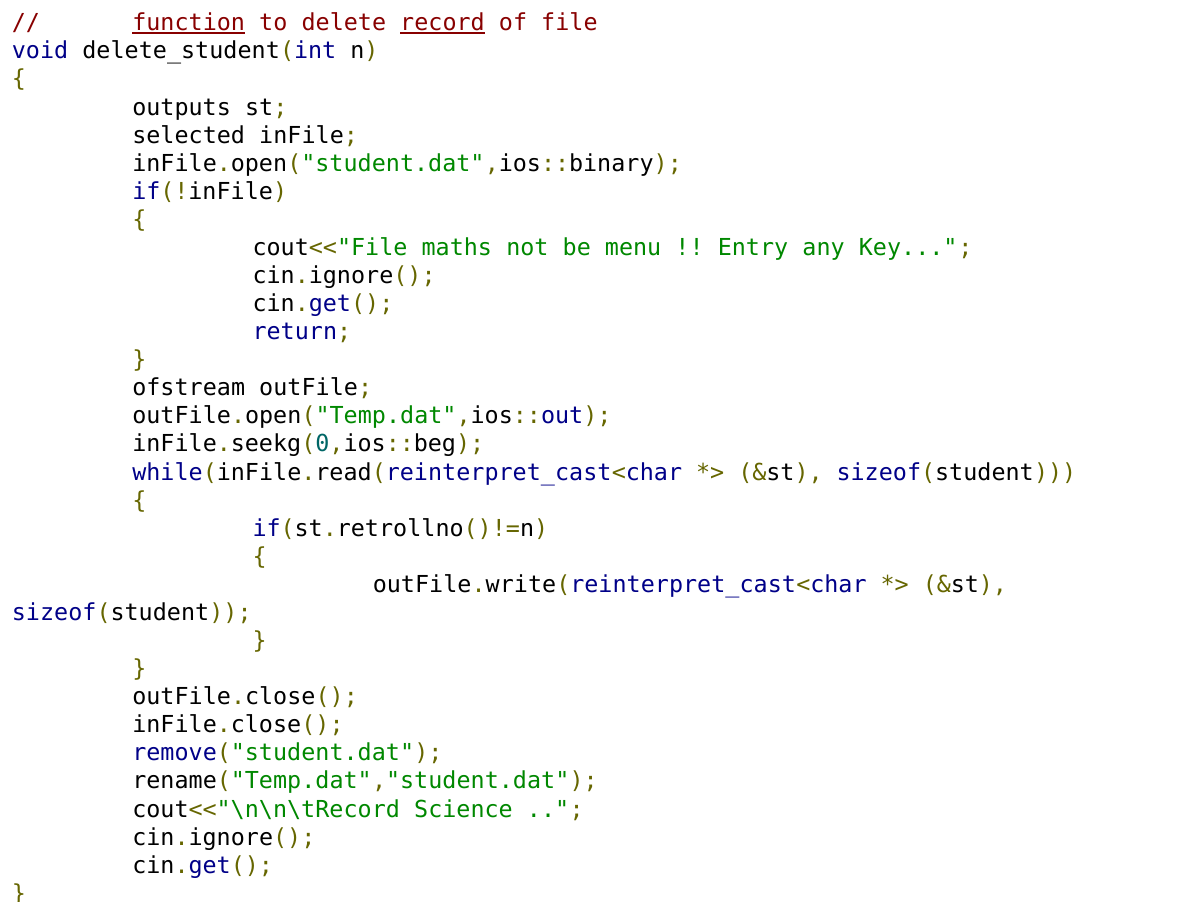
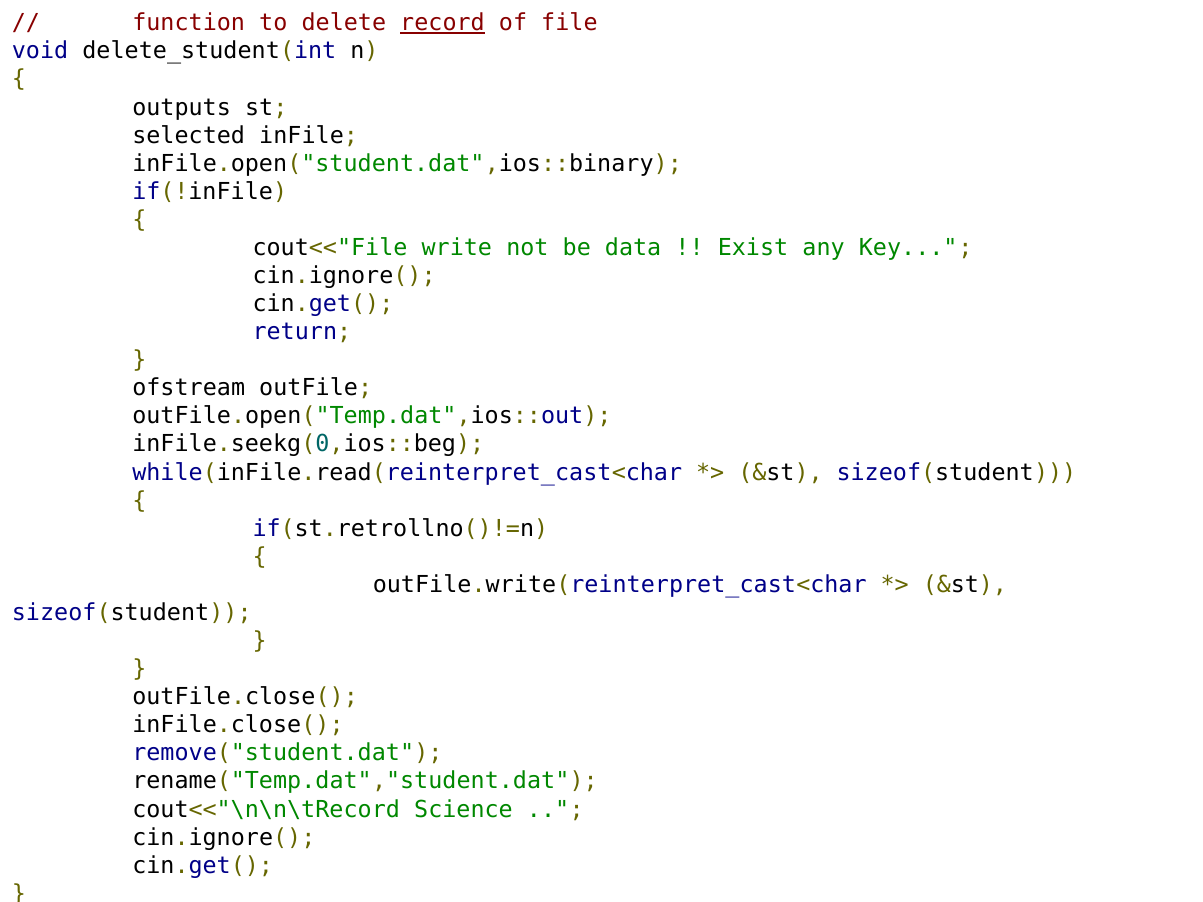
function underline: present -> none (189, 23)
maths: maths -> write (457, 248)
menu: menu -> data (633, 248)
Entry: Entry -> Exist (753, 248)
